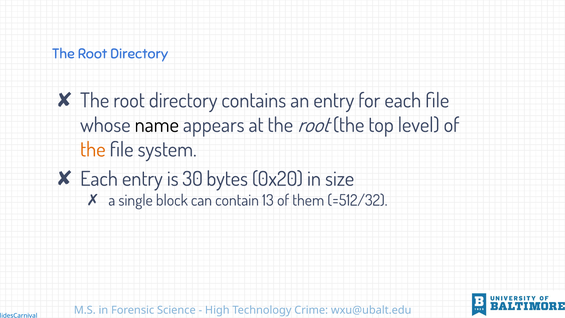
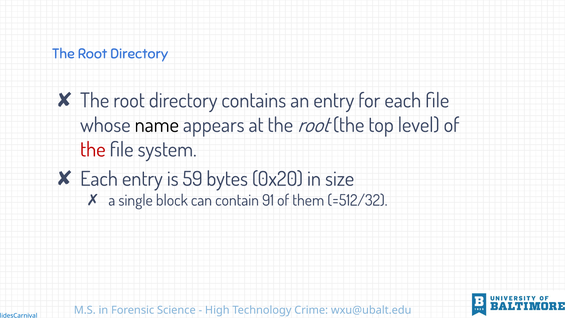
the colour: orange -> red (93, 150)
30: 30 -> 59 (193, 179)
13: 13 -> 91 (268, 200)
